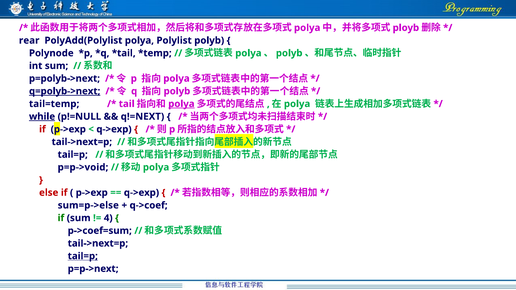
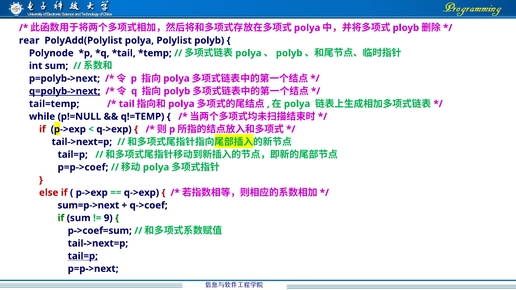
polya underline: present -> none (181, 104)
while underline: present -> none (42, 117)
q!=NEXT: q!=NEXT -> q!=TEMP (143, 117)
p=p->void: p=p->void -> p=p->coef (83, 167)
sum=p->else: sum=p->else -> sum=p->next (88, 205)
4: 4 -> 9 (108, 218)
